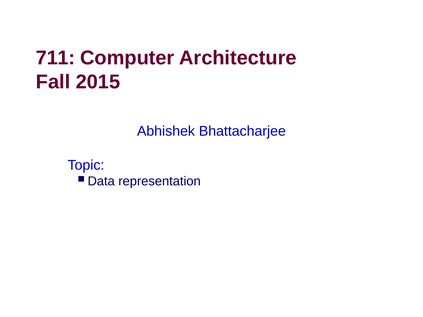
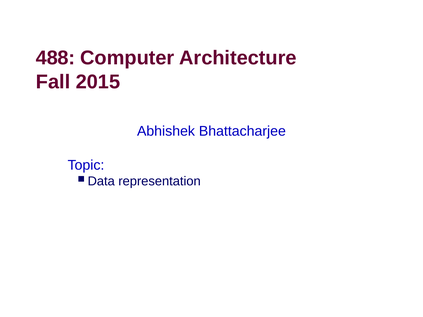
711: 711 -> 488 (55, 58)
